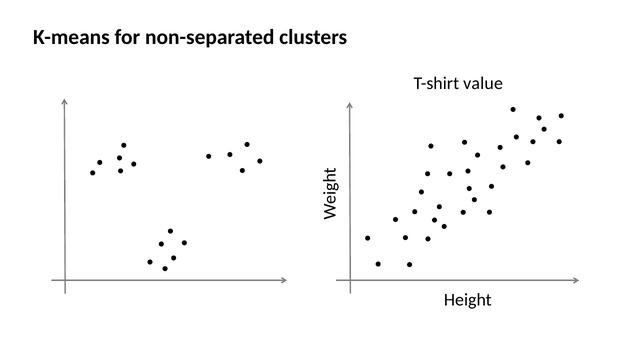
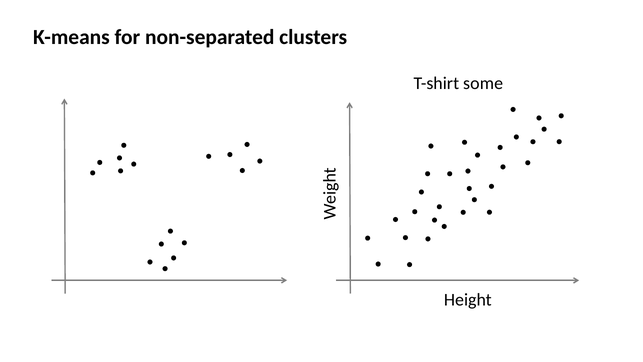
value: value -> some (483, 83)
